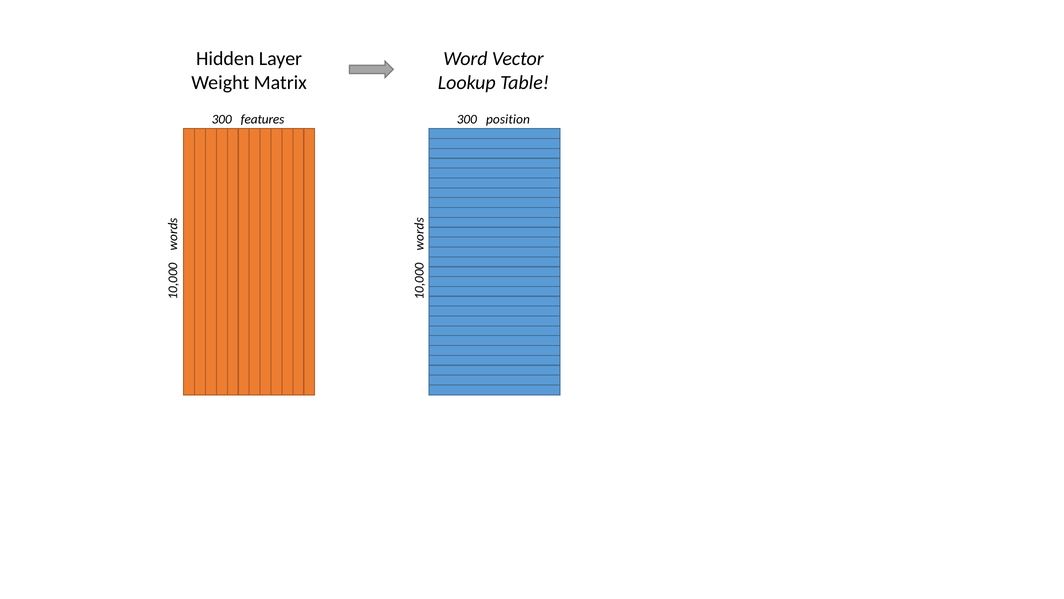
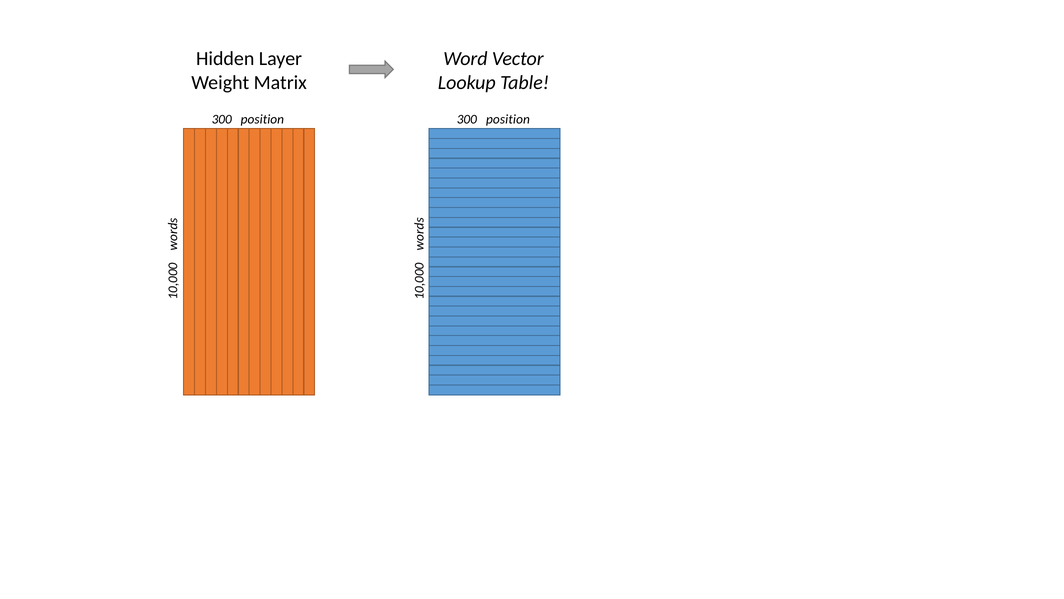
features: features -> position (262, 119)
